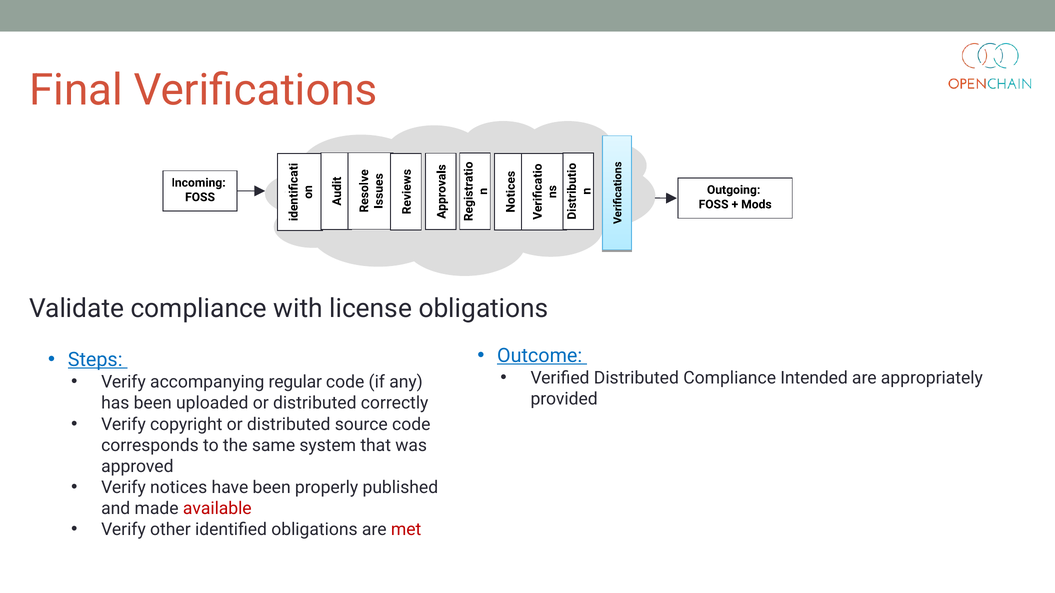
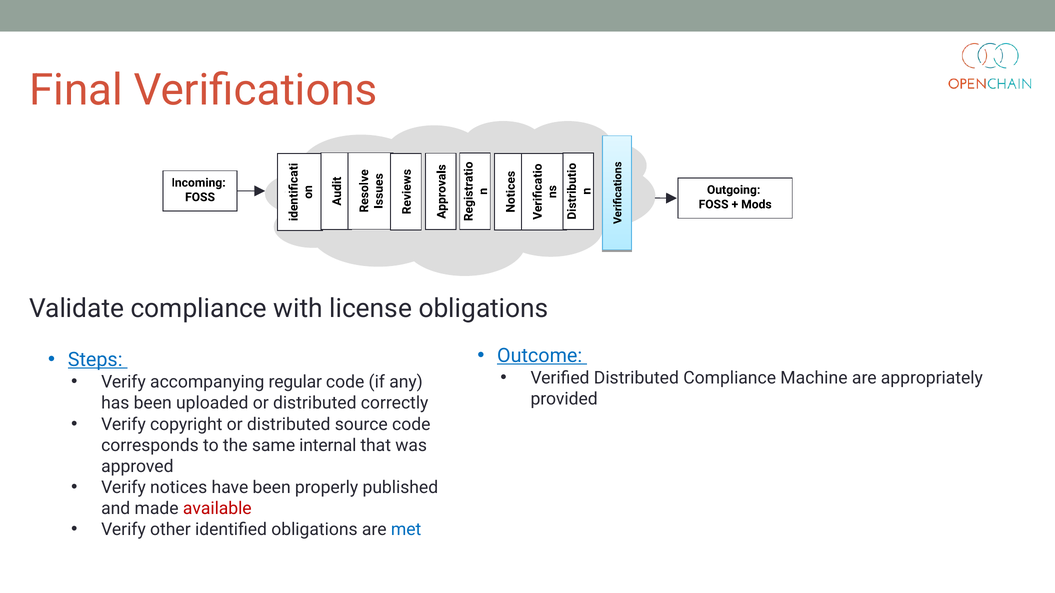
Intended: Intended -> Machine (814, 378)
system: system -> internal (328, 446)
met colour: red -> blue (406, 530)
